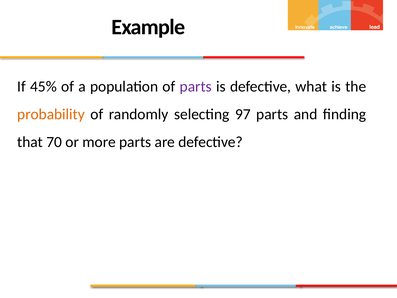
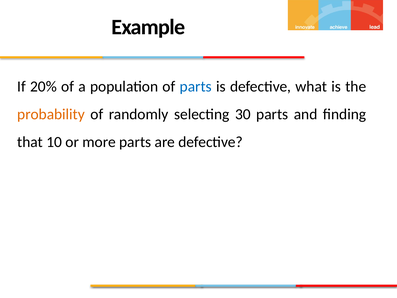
45%: 45% -> 20% (43, 86)
parts colour: purple -> blue (196, 86)
97: 97 -> 30 (243, 114)
70: 70 -> 10 (54, 142)
